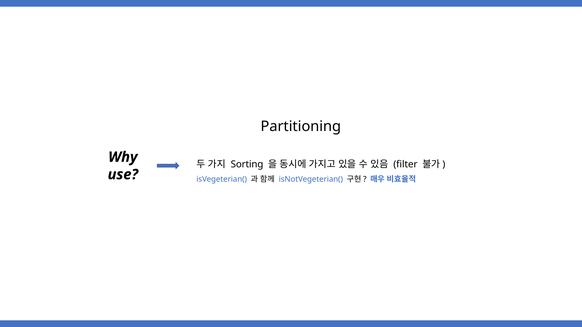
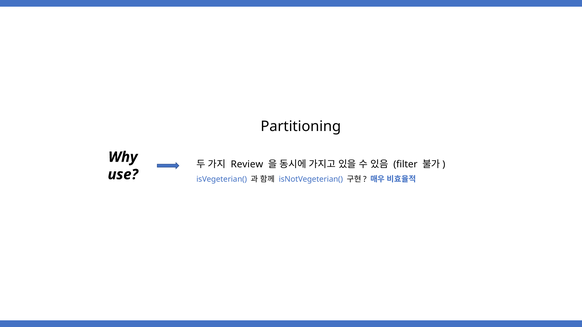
Sorting: Sorting -> Review (247, 164)
